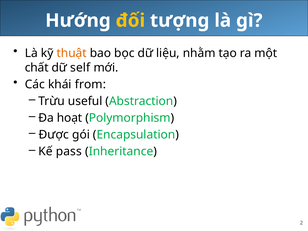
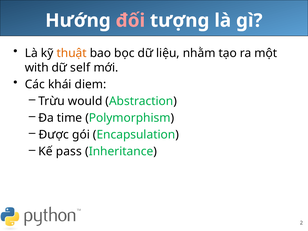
đối colour: yellow -> pink (130, 21)
chất: chất -> with (37, 68)
from: from -> diem (90, 84)
useful: useful -> would (85, 101)
hoạt: hoạt -> time (70, 118)
